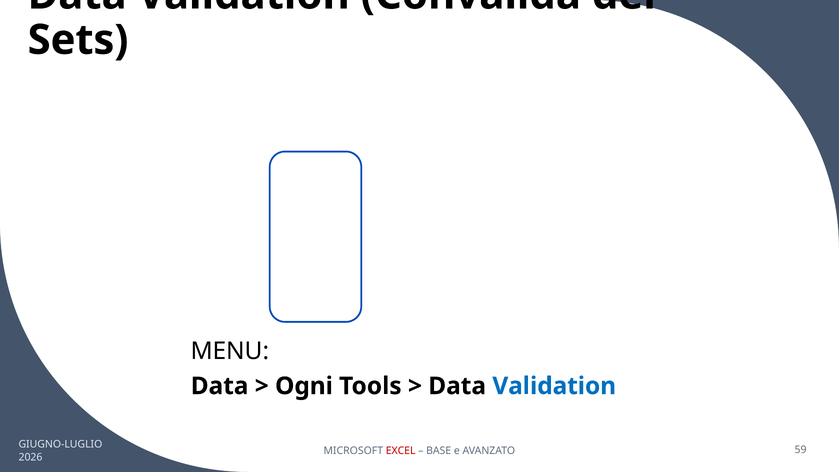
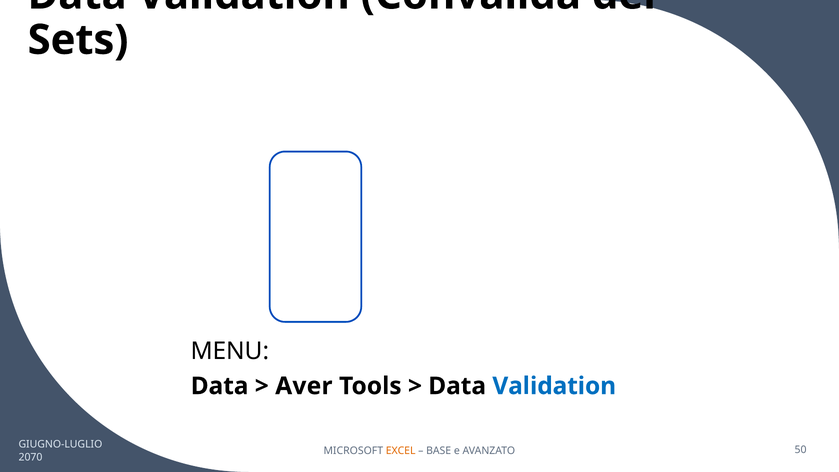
Ogni: Ogni -> Aver (304, 386)
EXCEL colour: red -> orange (401, 451)
59: 59 -> 50 (801, 450)
2026: 2026 -> 2070 (30, 457)
